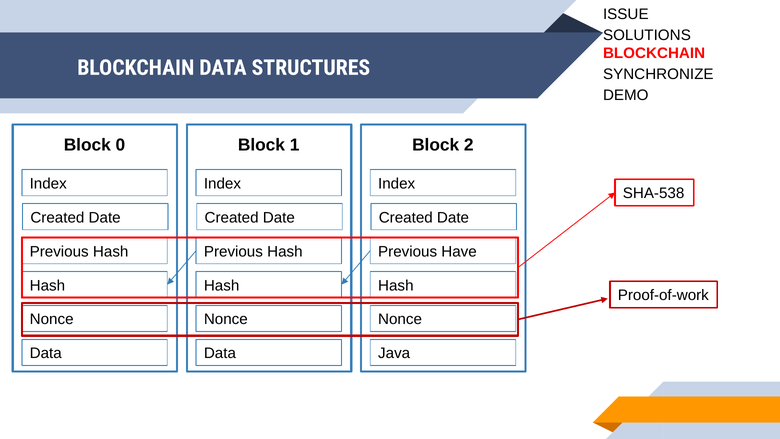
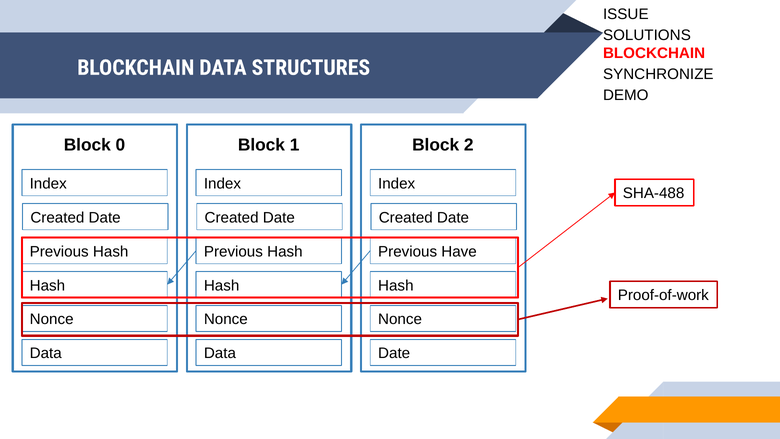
SHA-538: SHA-538 -> SHA-488 (654, 193)
Java: Java -> Date (394, 353)
